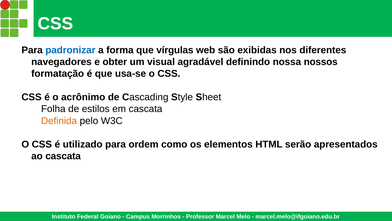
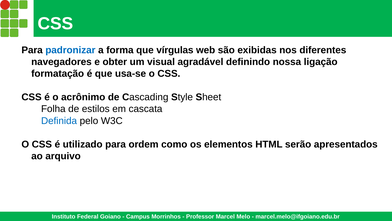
nossos: nossos -> ligação (321, 62)
Definida colour: orange -> blue (59, 120)
ao cascata: cascata -> arquivo (63, 156)
